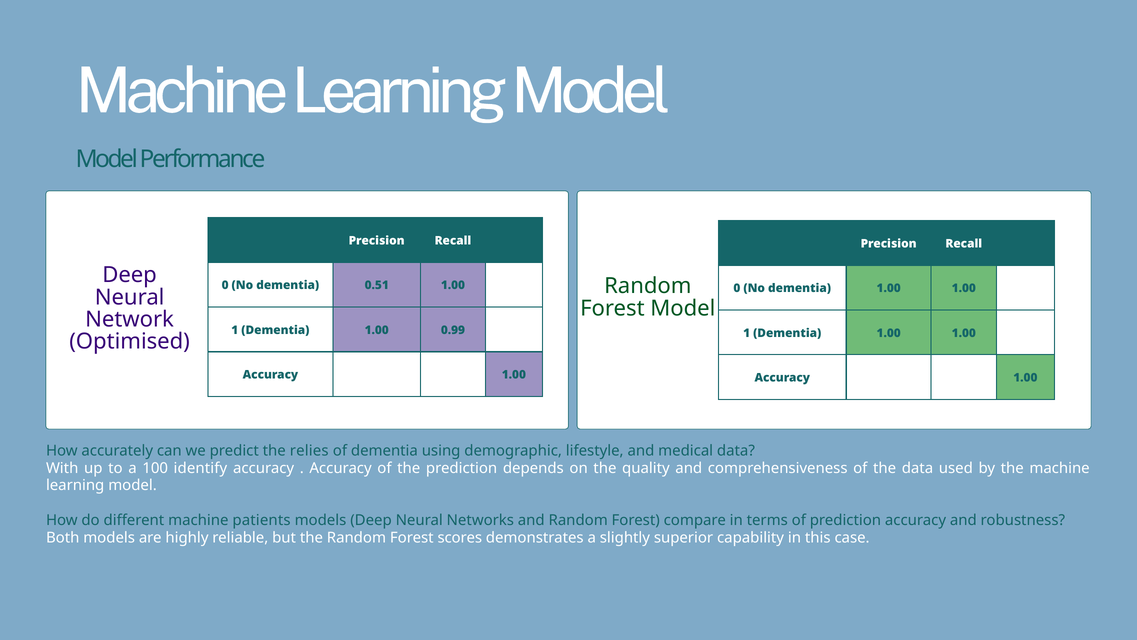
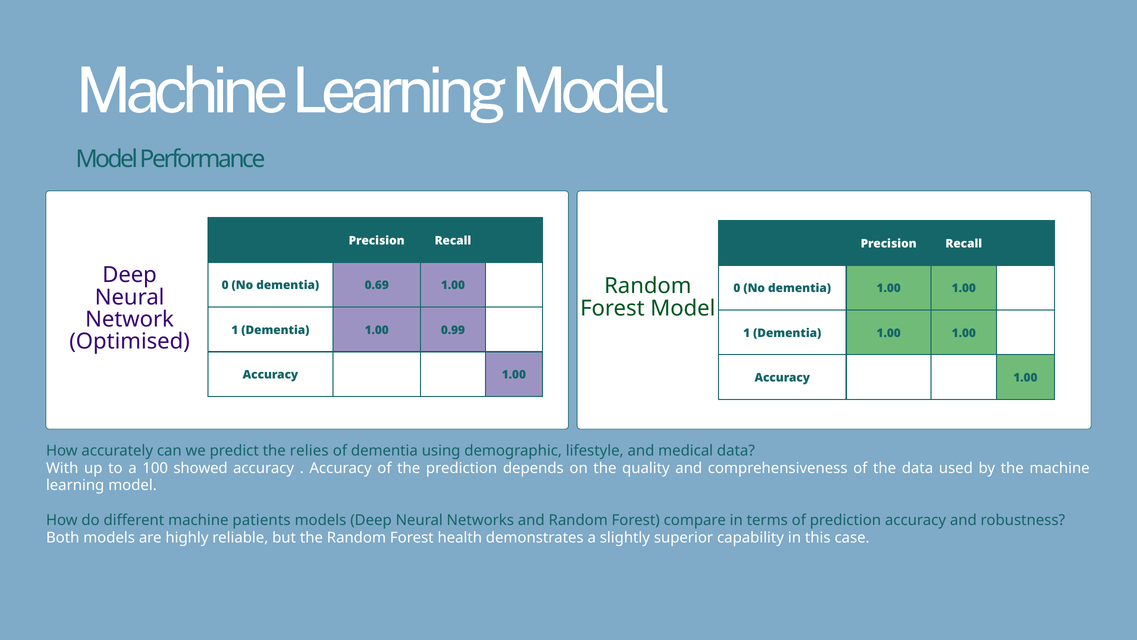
0.51: 0.51 -> 0.69 (377, 285)
identify: identify -> showed (201, 468)
scores: scores -> health (460, 537)
